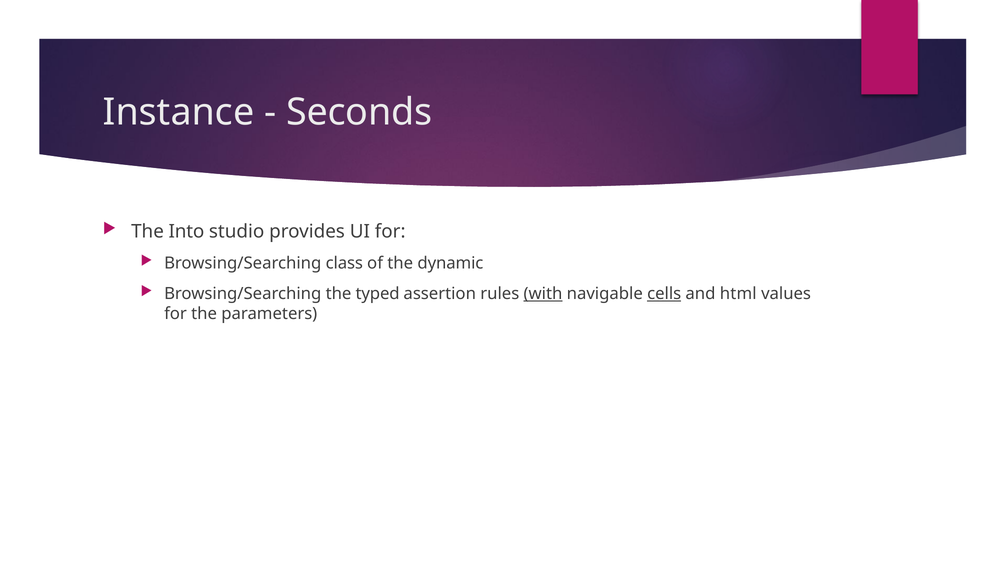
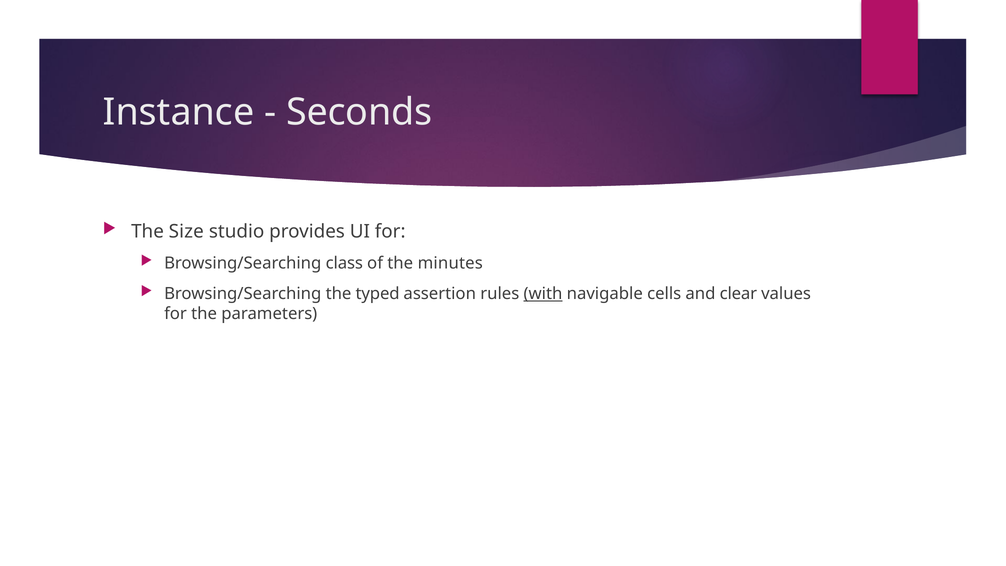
Into: Into -> Size (186, 231)
dynamic: dynamic -> minutes (450, 263)
cells underline: present -> none (664, 294)
html: html -> clear (738, 294)
